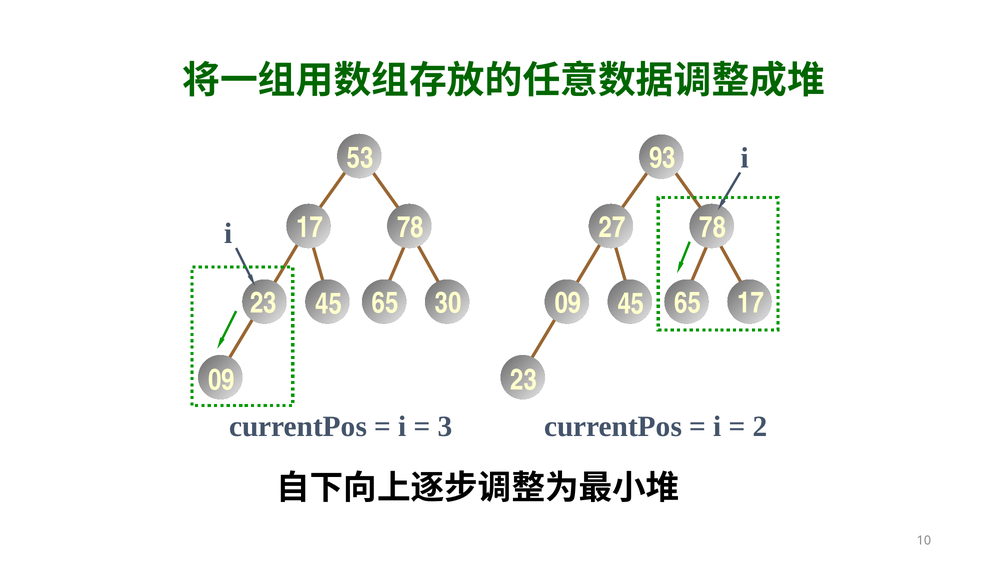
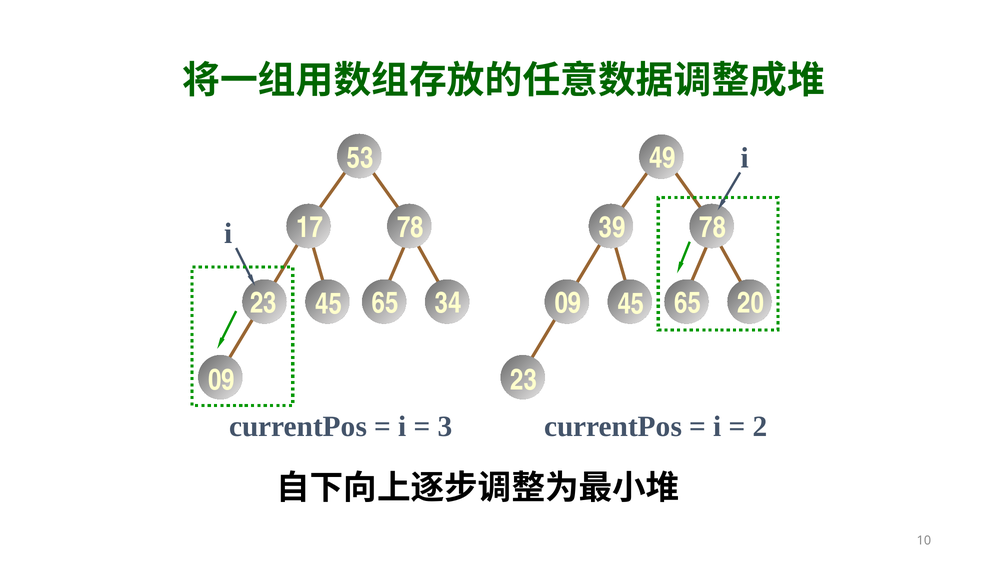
93: 93 -> 49 (662, 158)
27: 27 -> 39 (612, 227)
30: 30 -> 34 (448, 303)
65 17: 17 -> 20 (751, 303)
